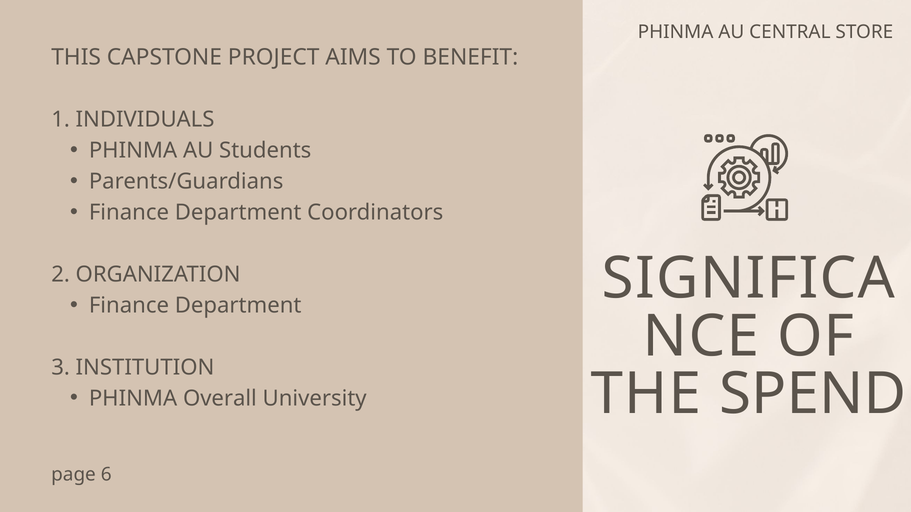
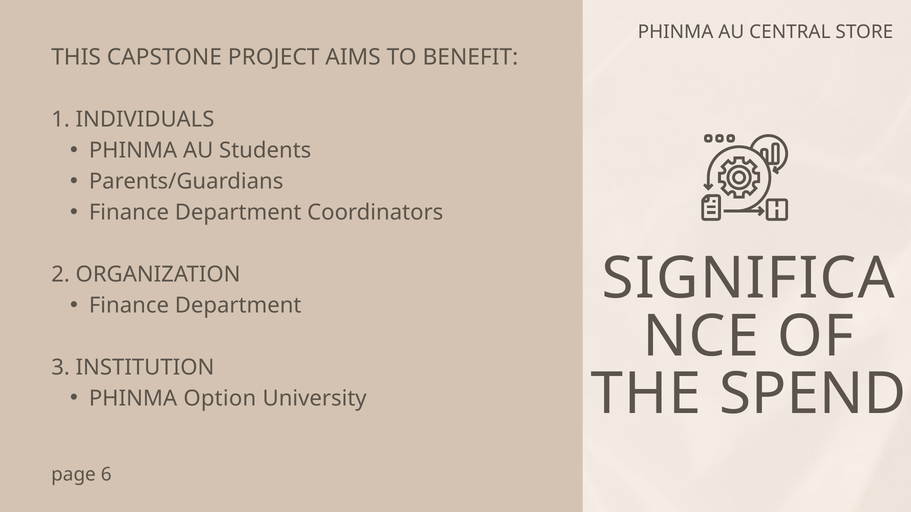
Overall: Overall -> Option (220, 399)
